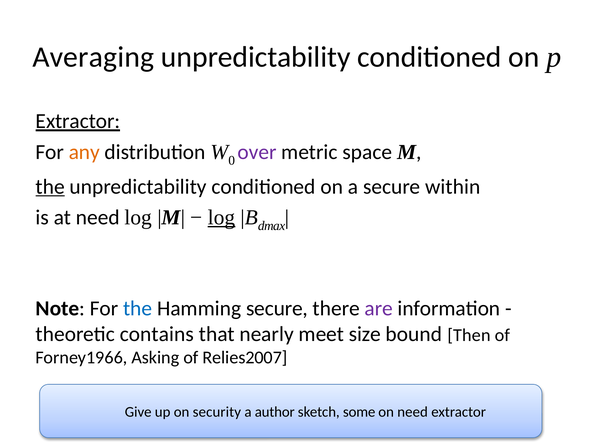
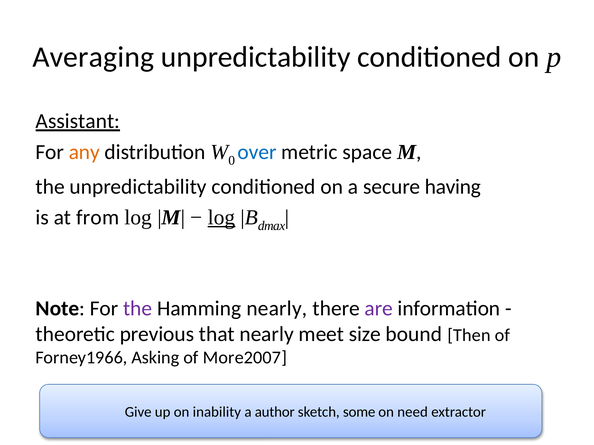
Extractor: Extractor -> Assistant (78, 121)
over colour: purple -> blue (257, 152)
the underline: present -> none (50, 187)
within: within -> having (453, 187)
at need: need -> from (98, 218)
the colour: blue -> purple (138, 309)
Hamming secure: secure -> nearly (277, 309)
contains: contains -> previous (157, 335)
Relies2007: Relies2007 -> More2007 (245, 358)
security: security -> inability (217, 412)
